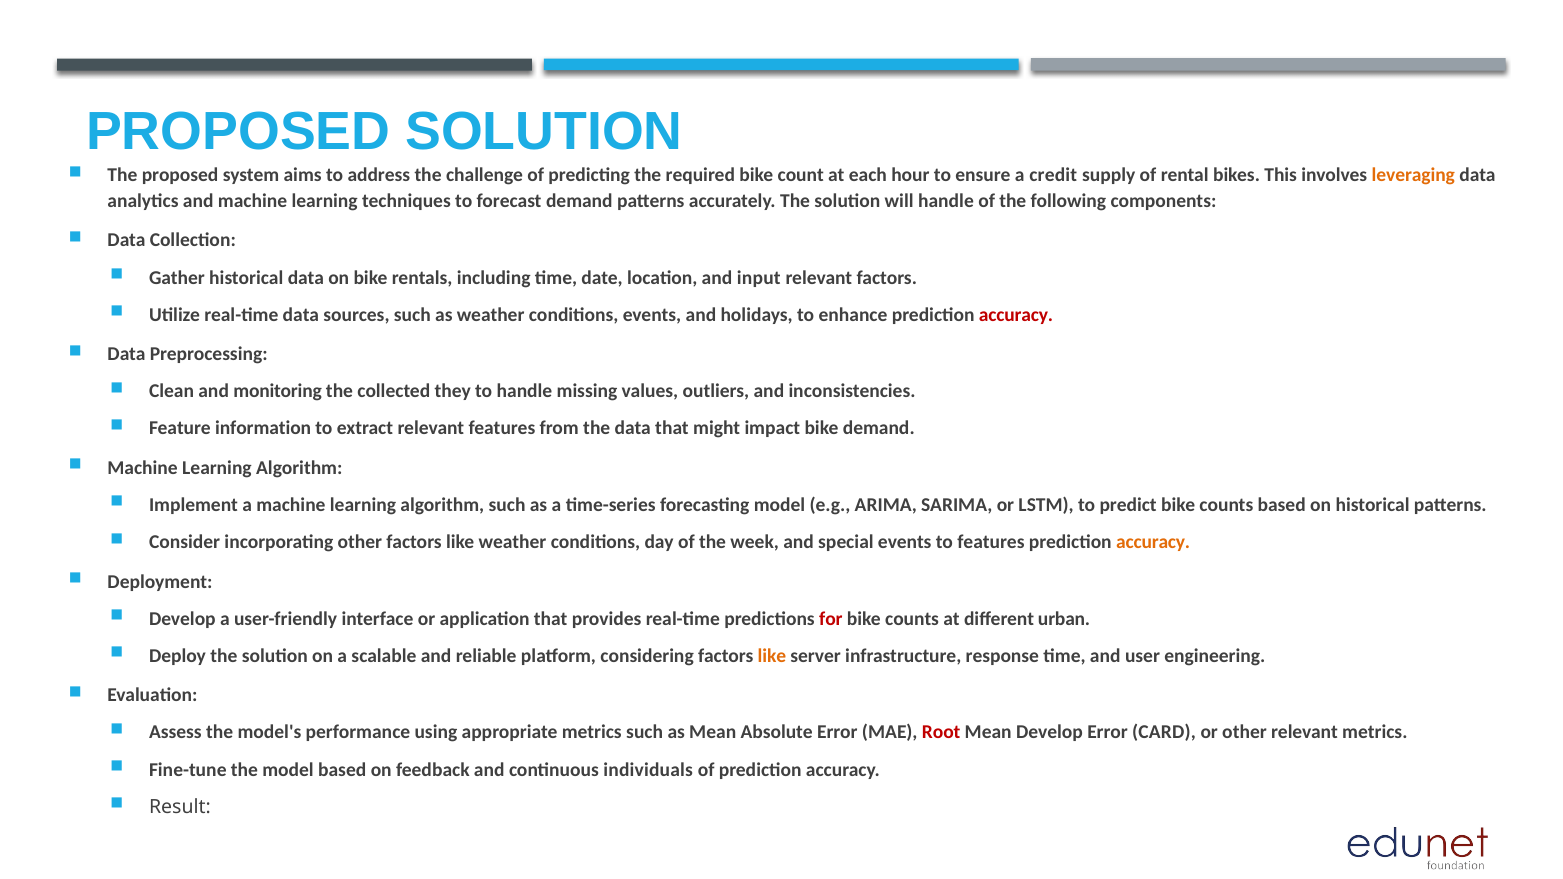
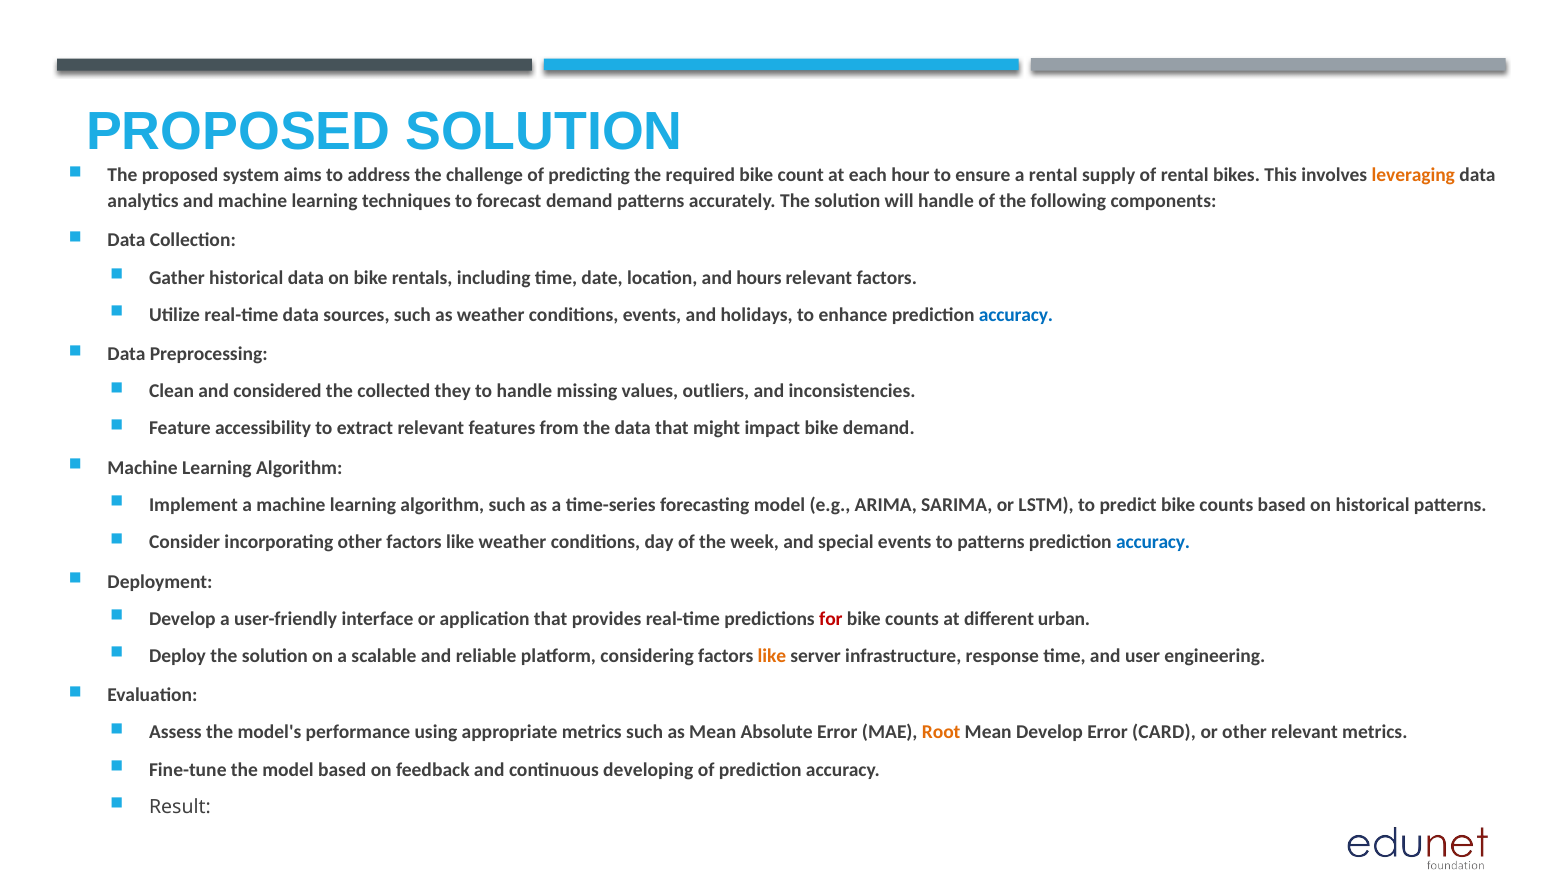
a credit: credit -> rental (1053, 175)
input: input -> hours (759, 278)
accuracy colour: red -> blue (1016, 315)
monitoring: monitoring -> considered (278, 391)
information: information -> accessibility (263, 429)
to features: features -> patterns (991, 542)
accuracy colour: orange -> blue (1153, 542)
Root colour: red -> orange (941, 733)
individuals: individuals -> developing (648, 770)
